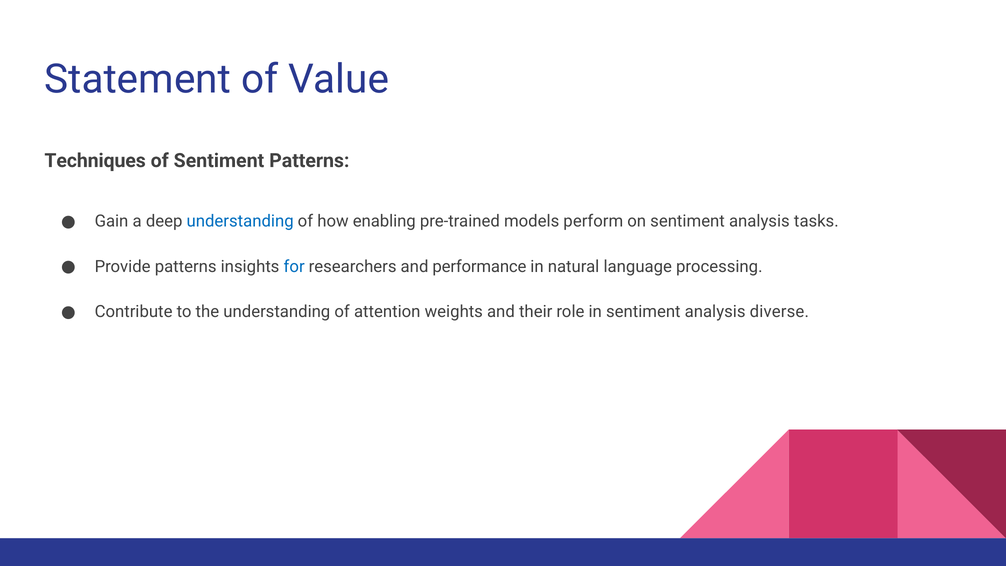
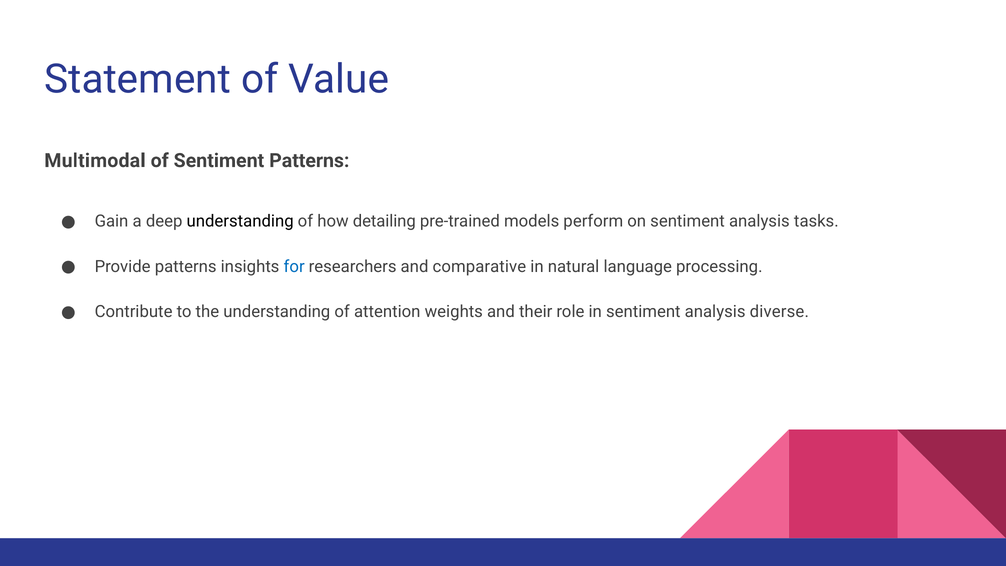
Techniques: Techniques -> Multimodal (95, 161)
understanding colour: blue -> black (240, 221)
enabling: enabling -> detailing (384, 221)
performance: performance -> comparative (479, 266)
